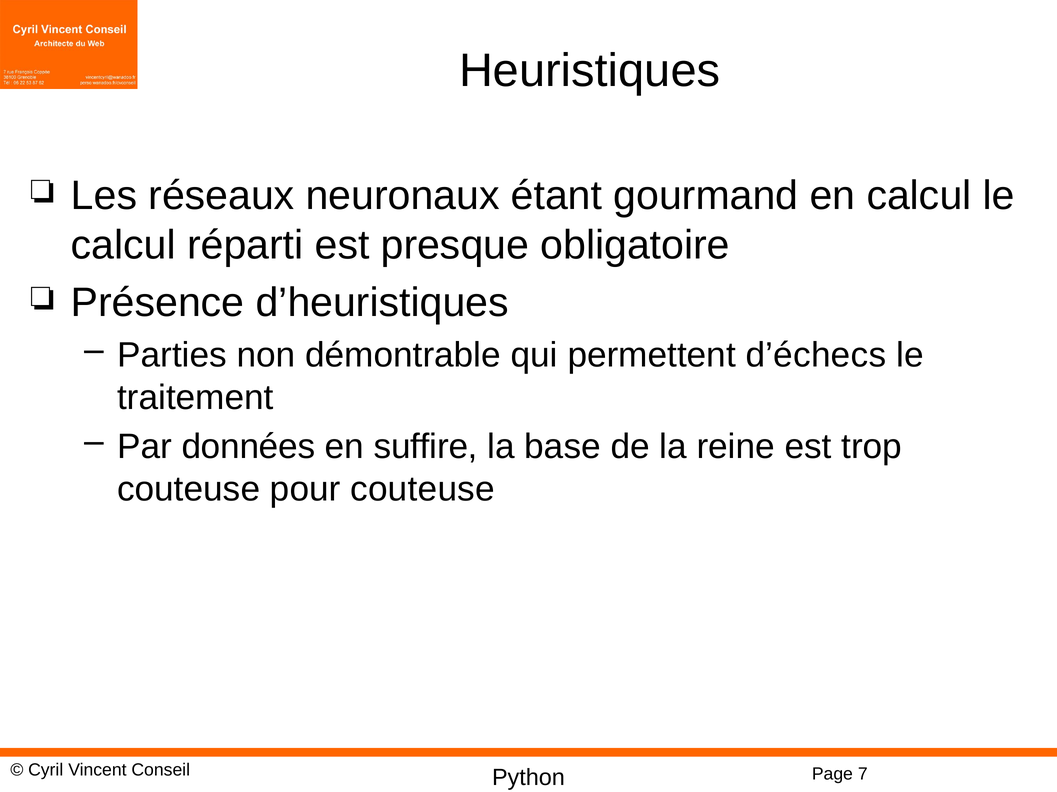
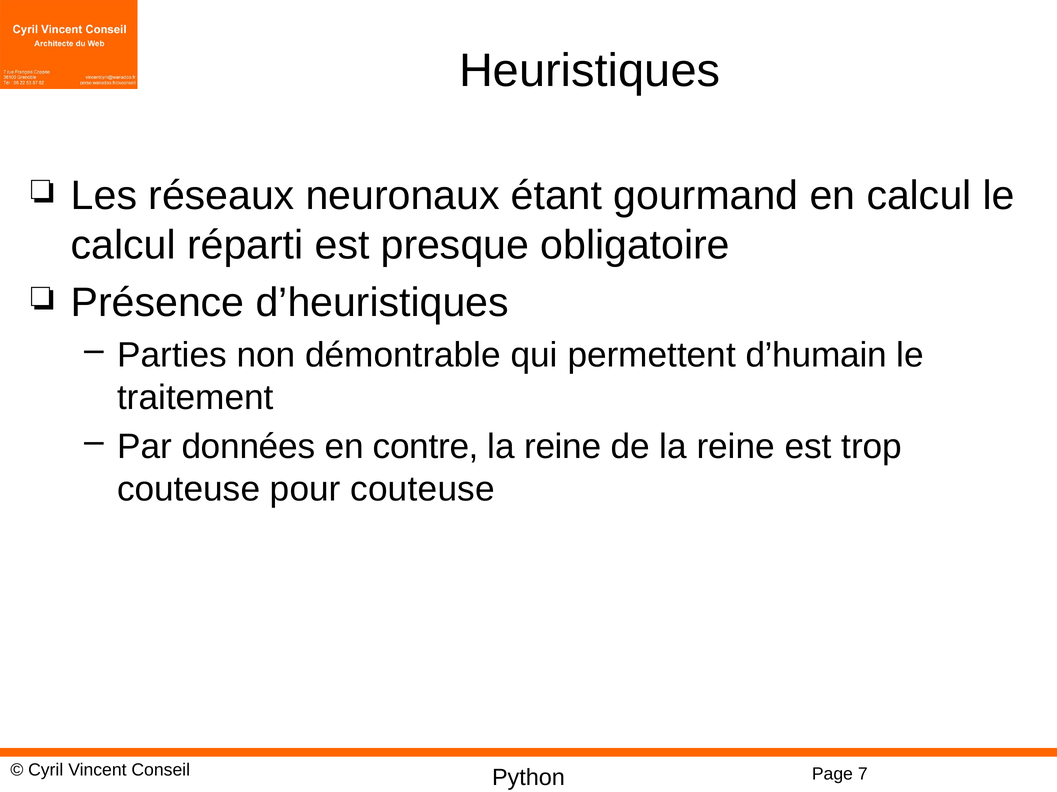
d’échecs: d’échecs -> d’humain (816, 356)
suffire: suffire -> contre (426, 447)
base: base -> reine (563, 447)
